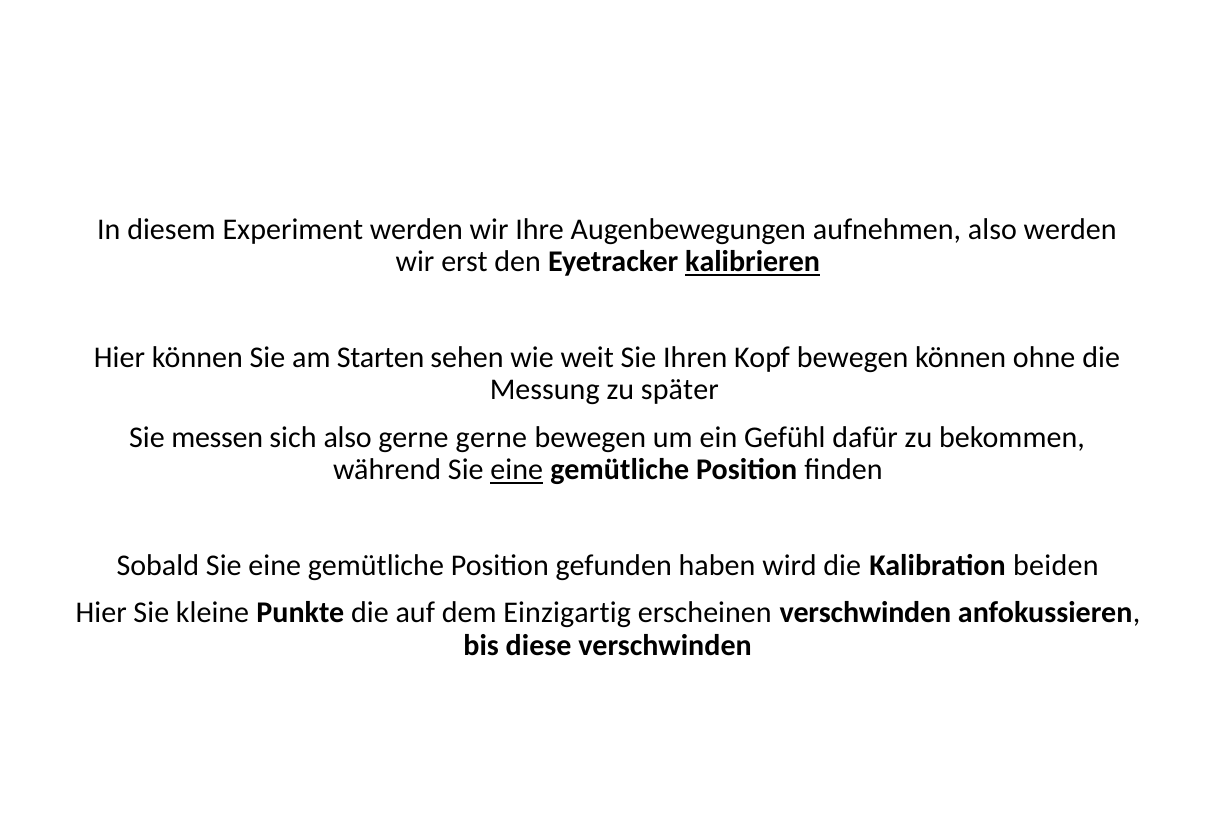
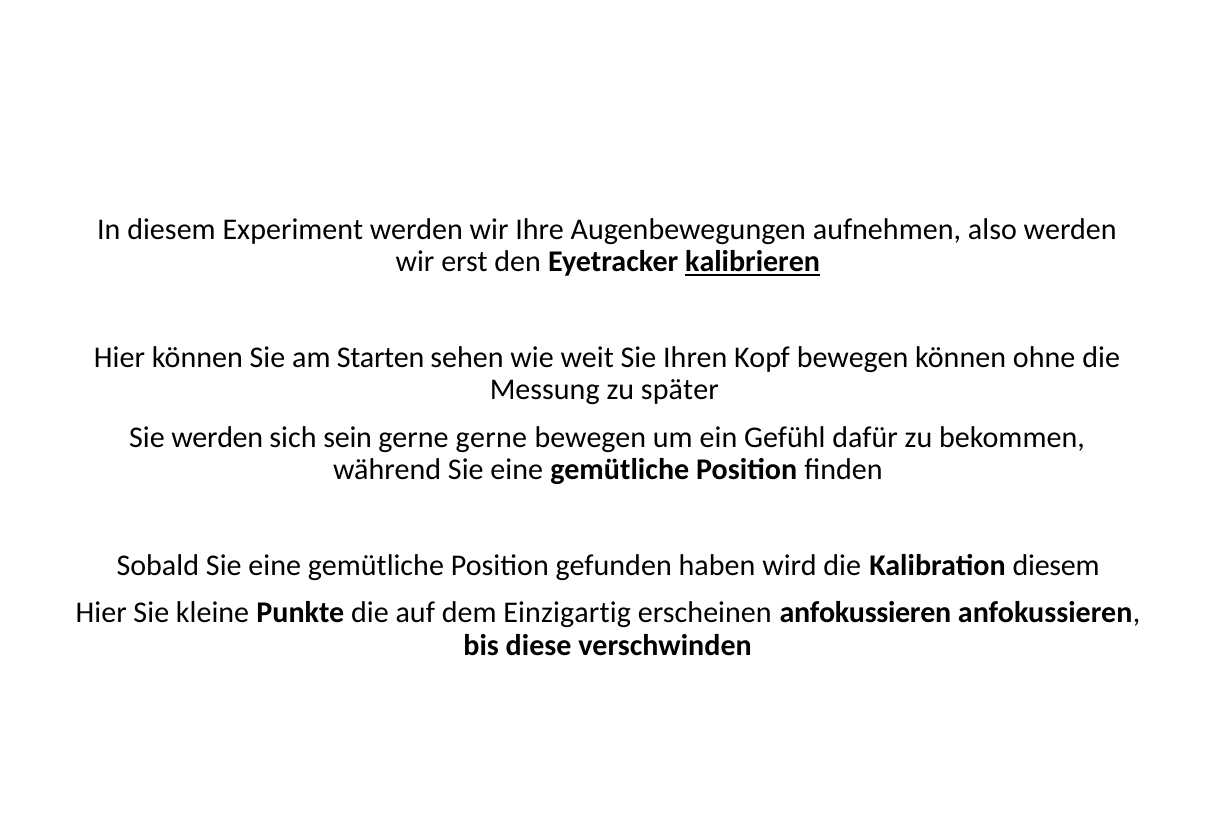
Sie messen: messen -> werden (217, 437)
sich also: also -> sein (348, 437)
eine underline: present -> none (517, 470)
Kalibration beiden: beiden -> diesem (1056, 565)
erscheinen verschwinden: verschwinden -> anfokussieren (865, 613)
